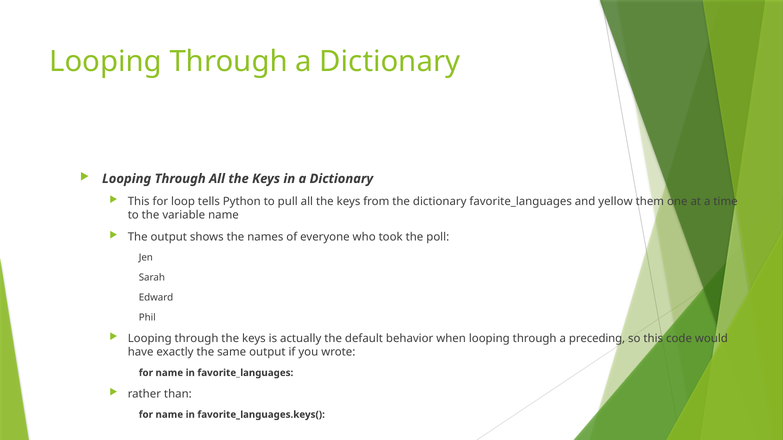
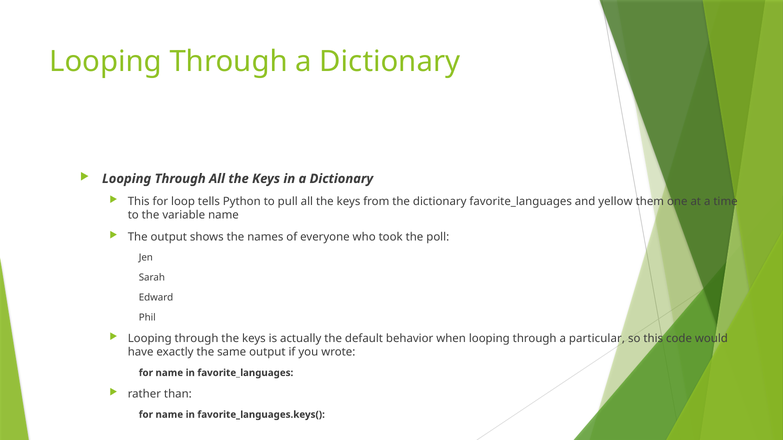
preceding: preceding -> particular (597, 339)
